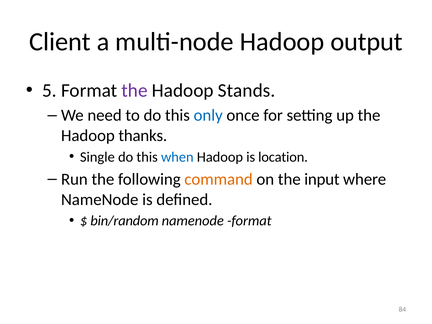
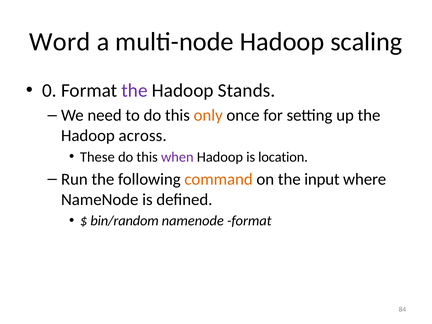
Client: Client -> Word (60, 42)
output: output -> scaling (366, 42)
5: 5 -> 0 (49, 91)
only colour: blue -> orange (208, 115)
thanks: thanks -> across (143, 136)
Single: Single -> These (97, 157)
when colour: blue -> purple (177, 157)
